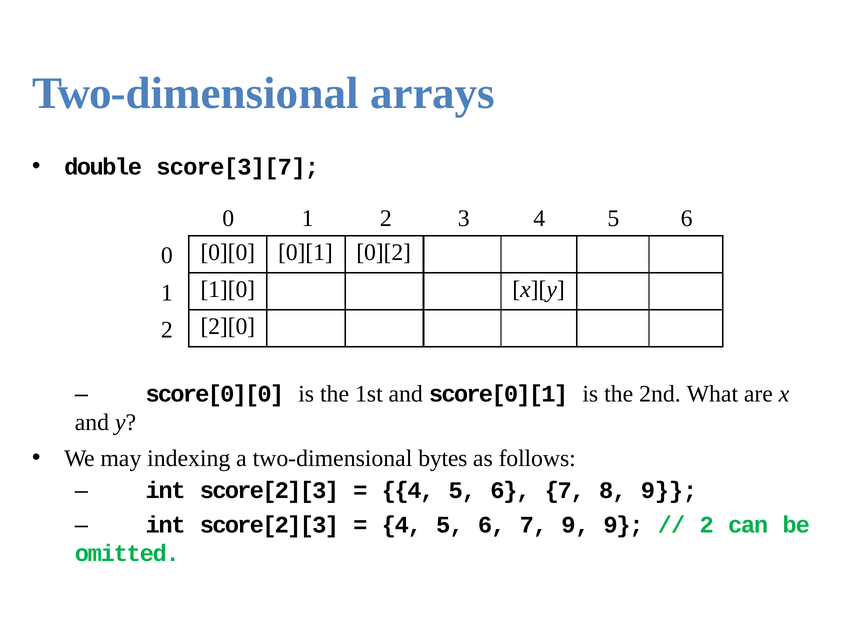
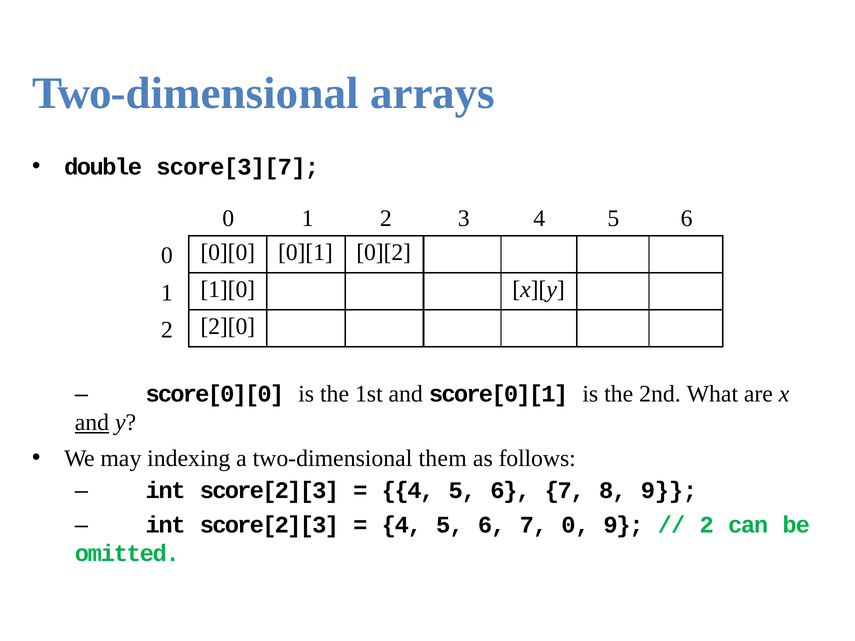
and underline: none -> present (92, 423)
bytes: bytes -> them (443, 458)
7 9: 9 -> 0 (575, 525)
